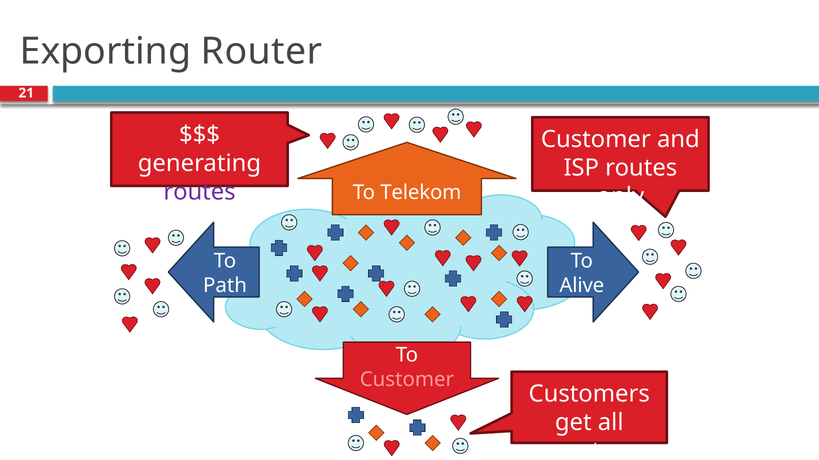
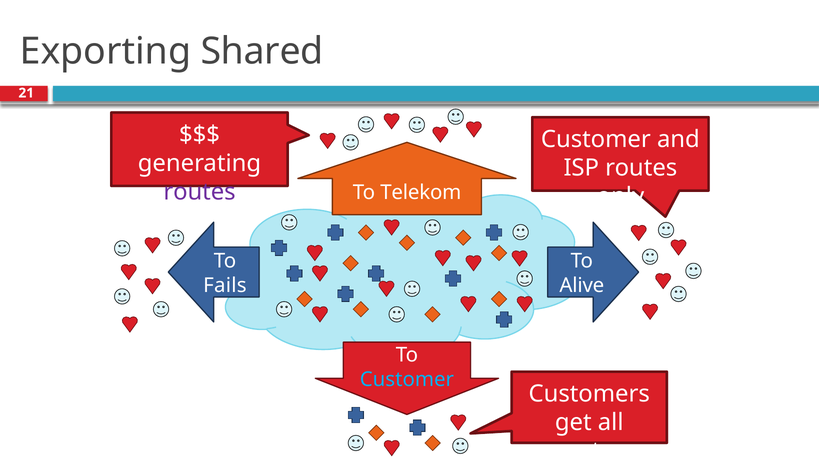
Router: Router -> Shared (262, 51)
Path: Path -> Fails (225, 286)
Customer colour: pink -> light blue (407, 380)
